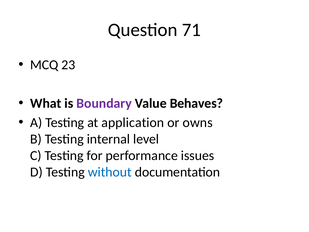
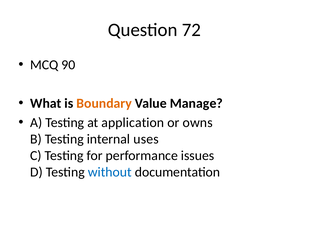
71: 71 -> 72 (191, 30)
23: 23 -> 90 (68, 65)
Boundary colour: purple -> orange (104, 103)
Behaves: Behaves -> Manage (196, 103)
level: level -> uses (146, 139)
